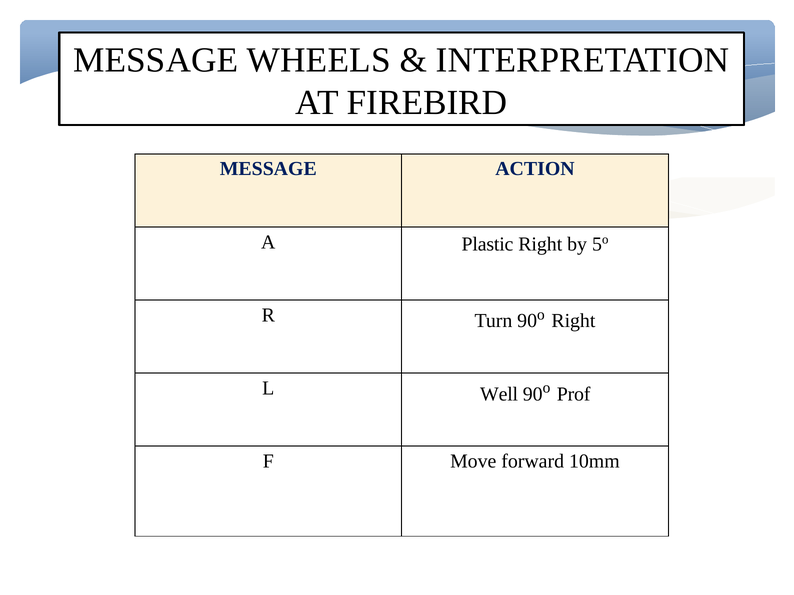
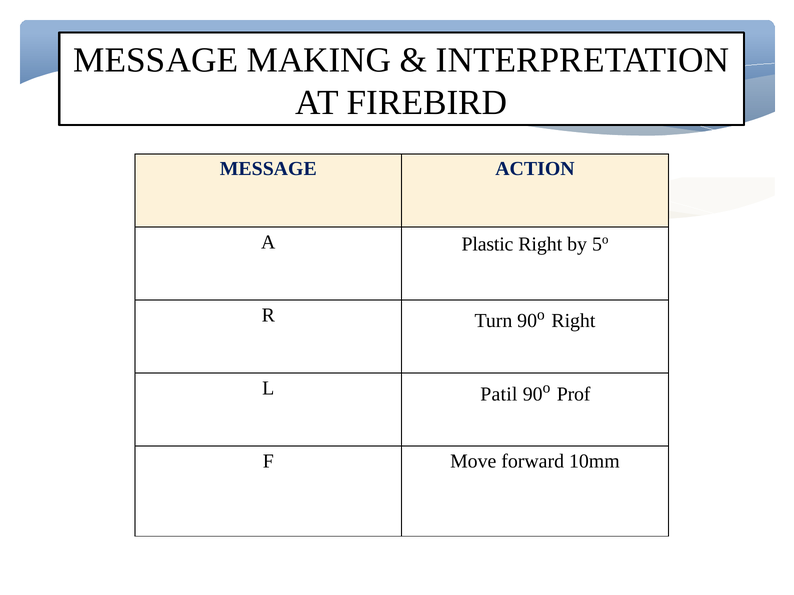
WHEELS: WHEELS -> MAKING (319, 60)
Well: Well -> Patil (499, 394)
